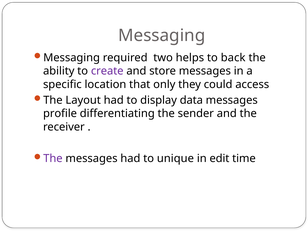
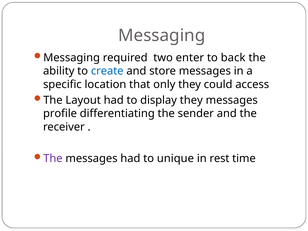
helps: helps -> enter (190, 58)
create colour: purple -> blue (107, 71)
display data: data -> they (191, 100)
edit: edit -> rest (219, 159)
